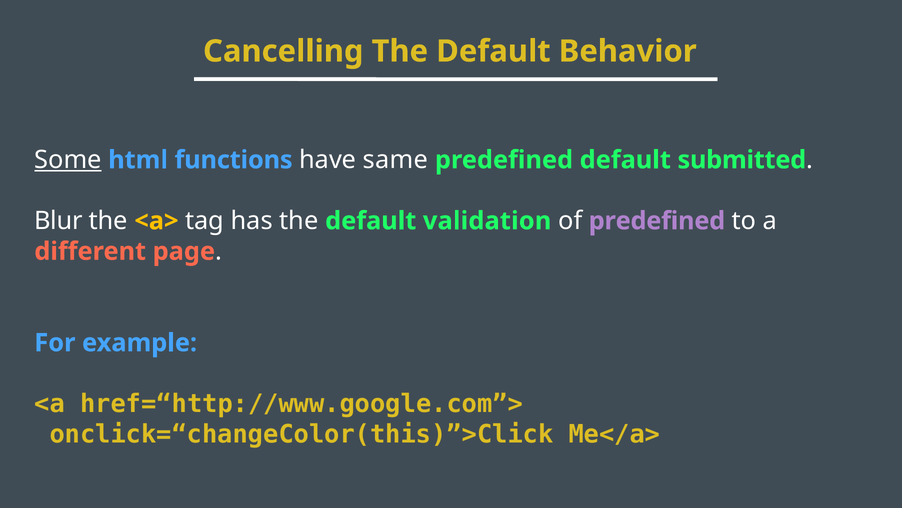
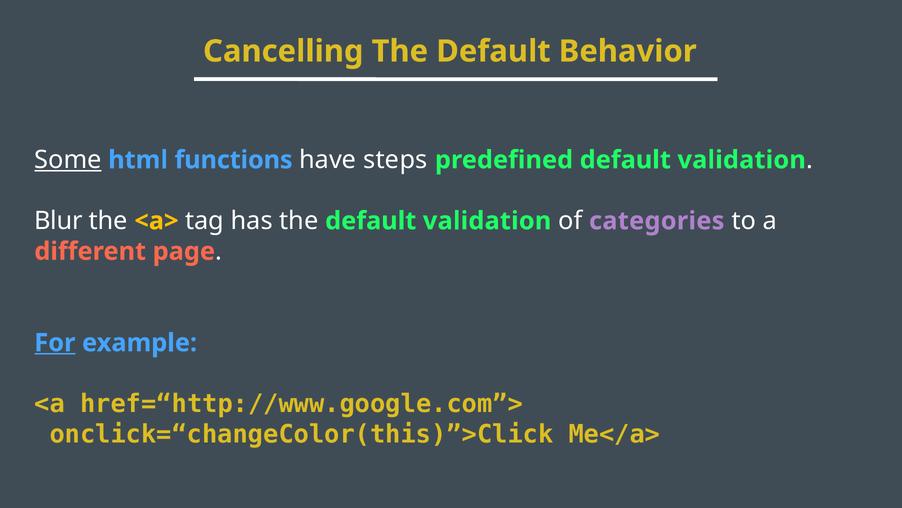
same: same -> steps (395, 160)
predefined default submitted: submitted -> validation (742, 160)
of predefined: predefined -> categories (657, 221)
For underline: none -> present (55, 342)
